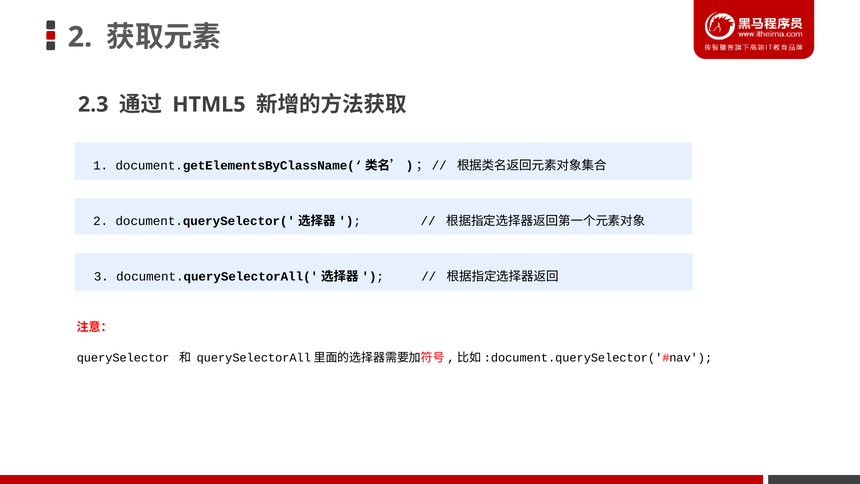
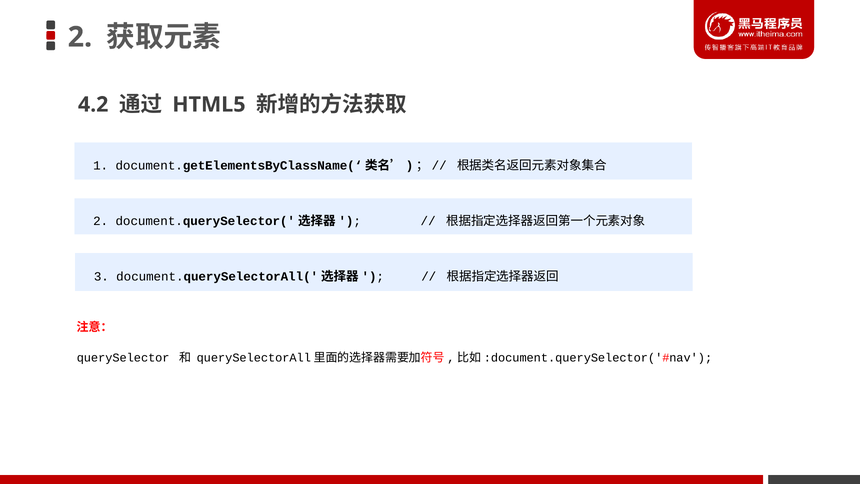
2.3: 2.3 -> 4.2 (93, 104)
